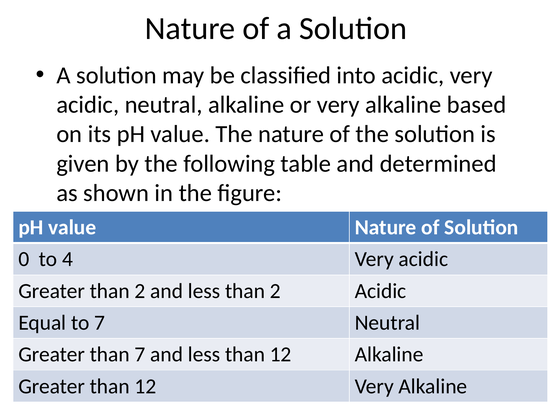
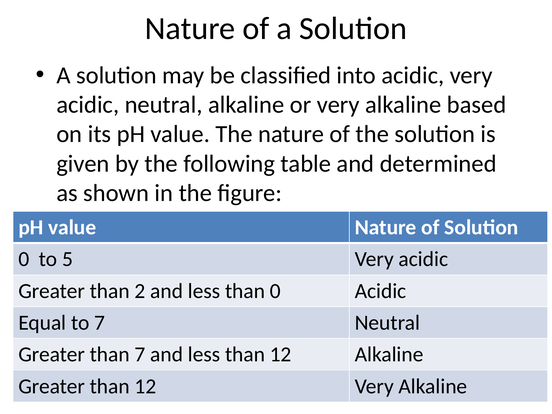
4: 4 -> 5 (67, 259)
less than 2: 2 -> 0 (275, 291)
